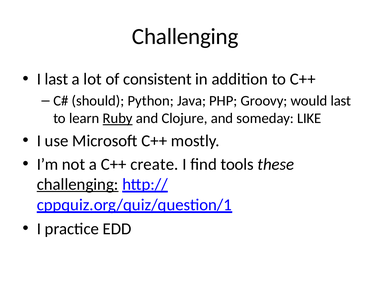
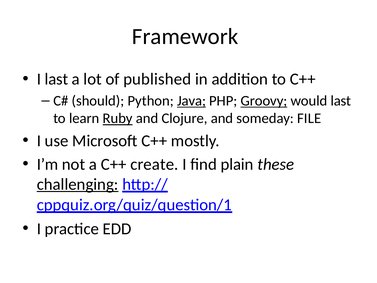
Challenging: Challenging -> Framework (185, 36)
consistent: consistent -> published (157, 79)
Java underline: none -> present (192, 101)
Groovy underline: none -> present (264, 101)
LIKE: LIKE -> FILE (309, 118)
tools: tools -> plain (237, 164)
